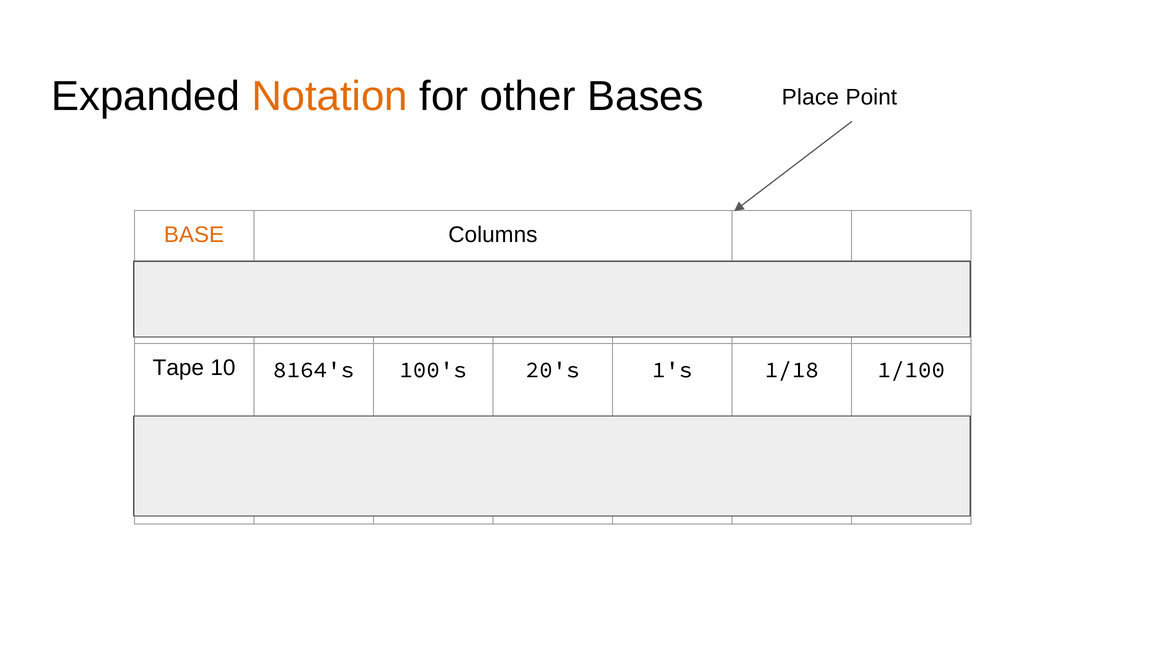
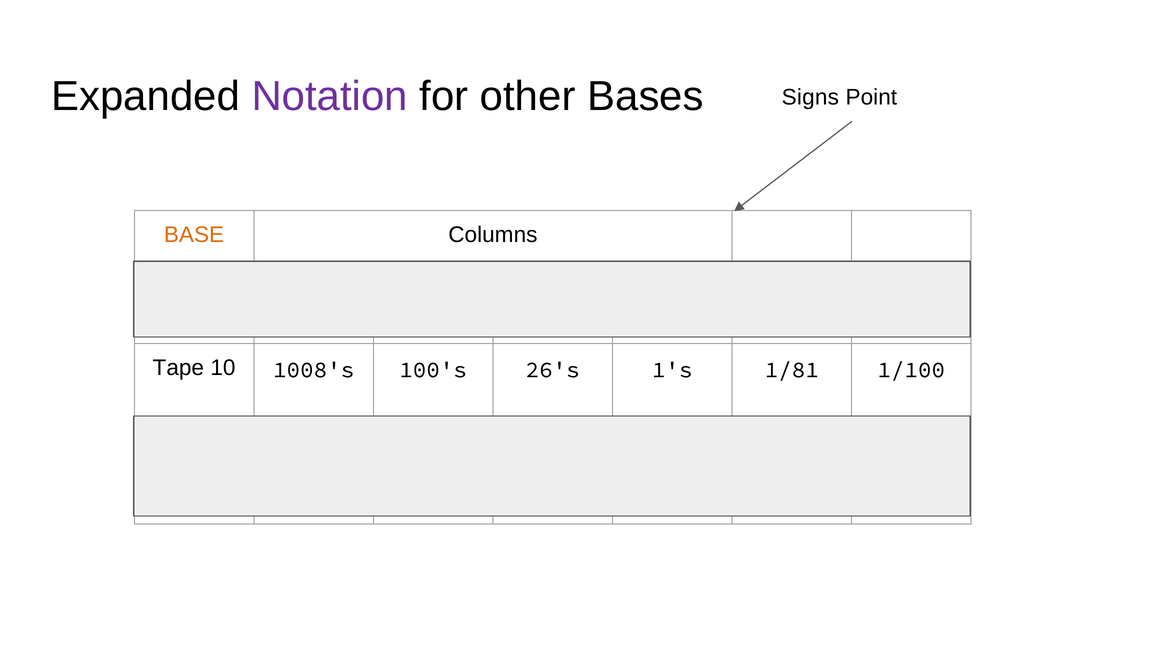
Notation colour: orange -> purple (330, 96)
Place: Place -> Signs (810, 97)
8164's: 8164's -> 1008's (314, 370)
20's: 20's -> 26's (553, 370)
1/18: 1/18 -> 1/81 (792, 370)
